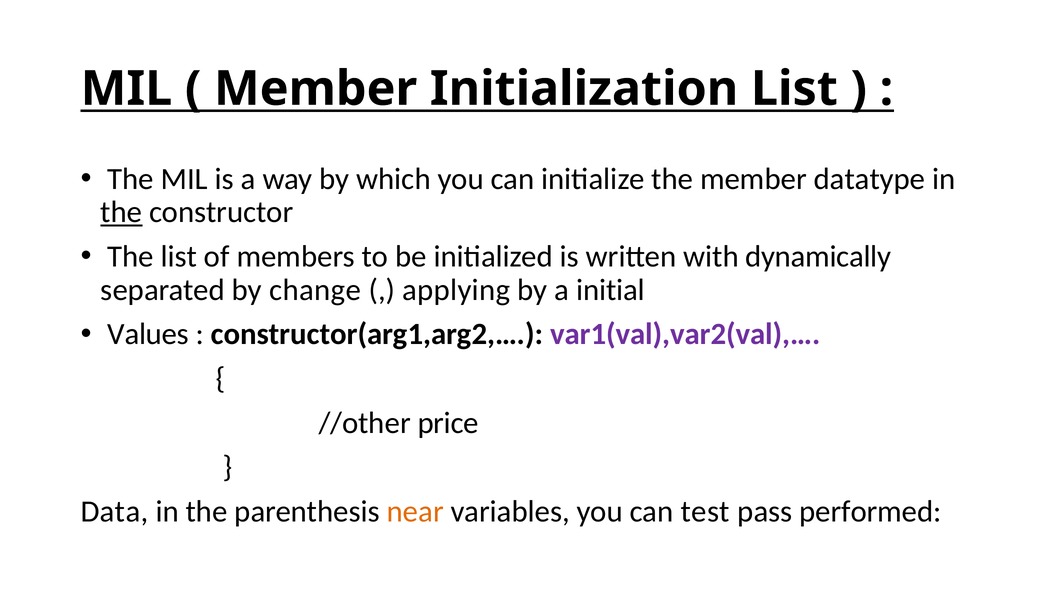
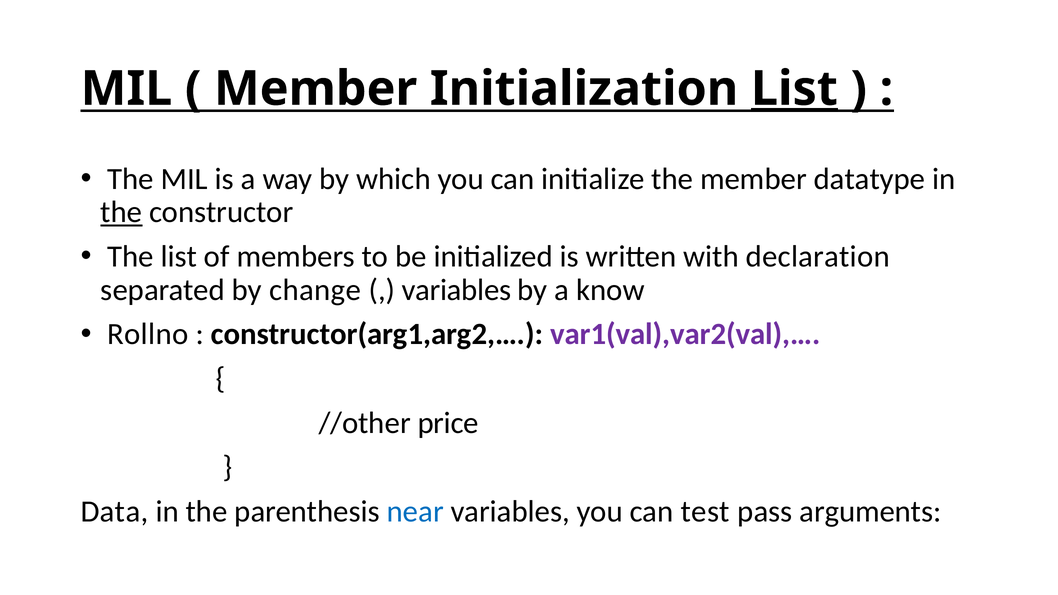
List underline: none -> present (794, 89)
dynamically: dynamically -> declaration (818, 257)
applying: applying -> variables (456, 290)
initial: initial -> know (610, 290)
Values: Values -> Rollno (148, 334)
near colour: orange -> blue (415, 512)
performed: performed -> arguments (870, 512)
